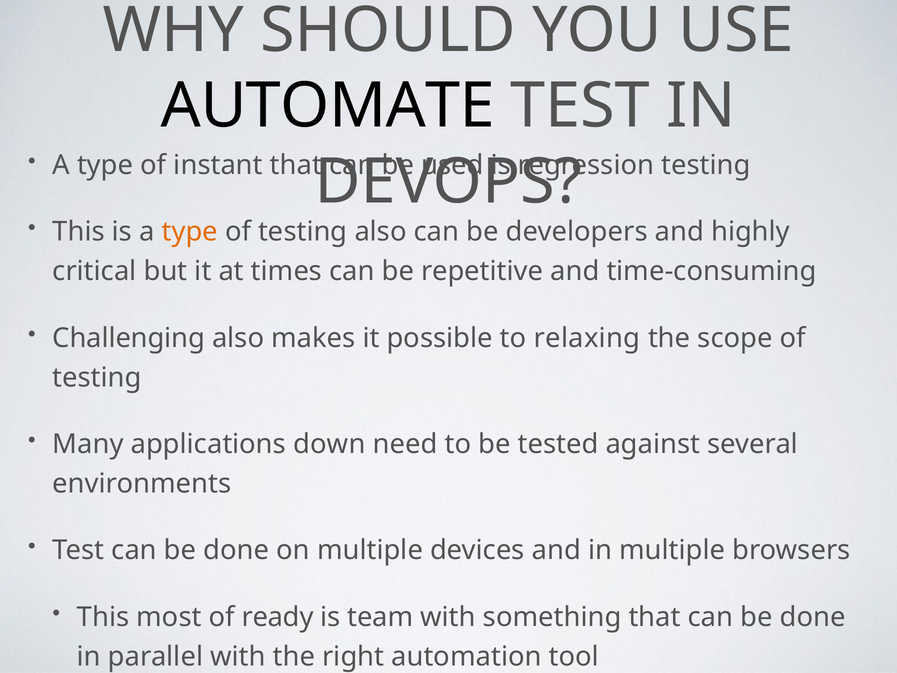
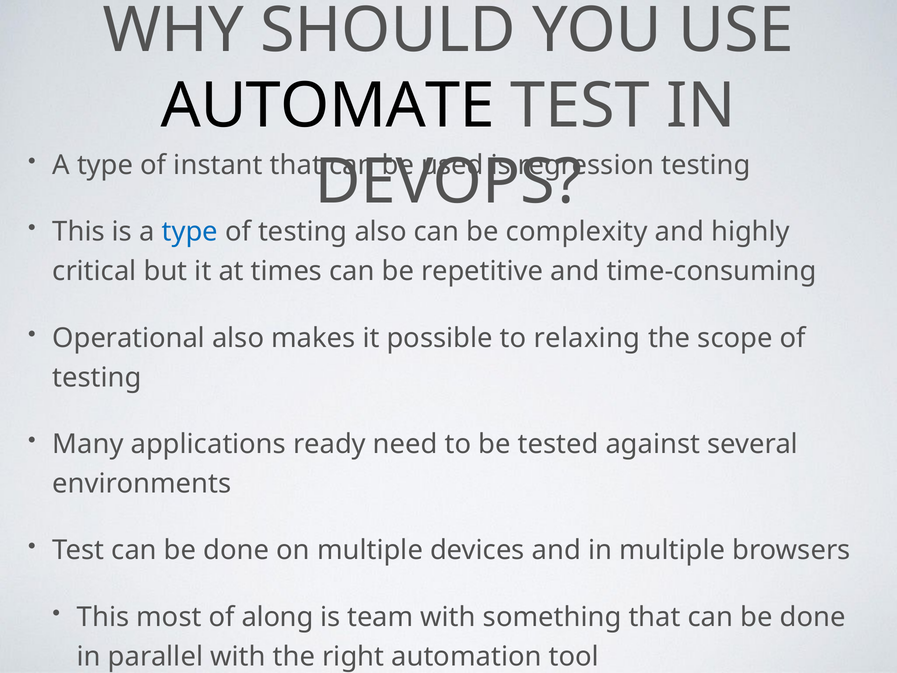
type colour: orange -> blue (190, 232)
developers: developers -> complexity (577, 232)
Challenging: Challenging -> Operational (129, 338)
down: down -> ready (330, 444)
ready: ready -> along (278, 617)
